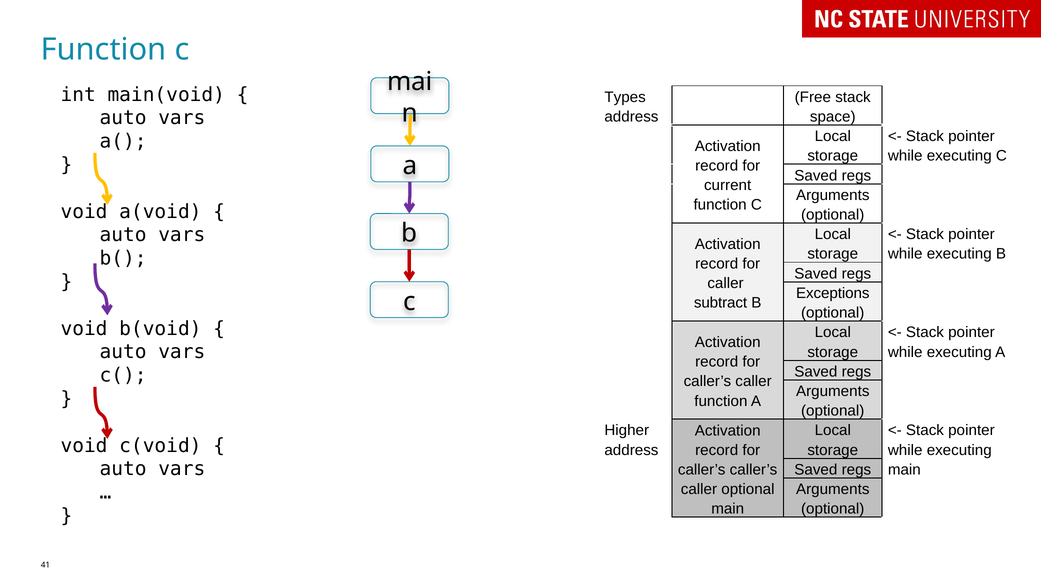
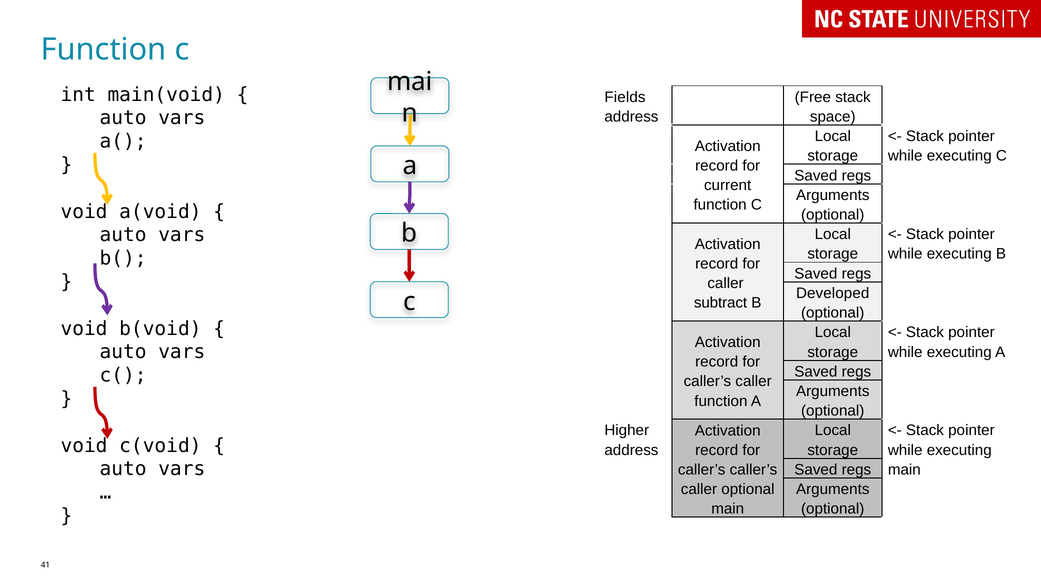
Types: Types -> Fields (625, 97)
Exceptions: Exceptions -> Developed (833, 293)
